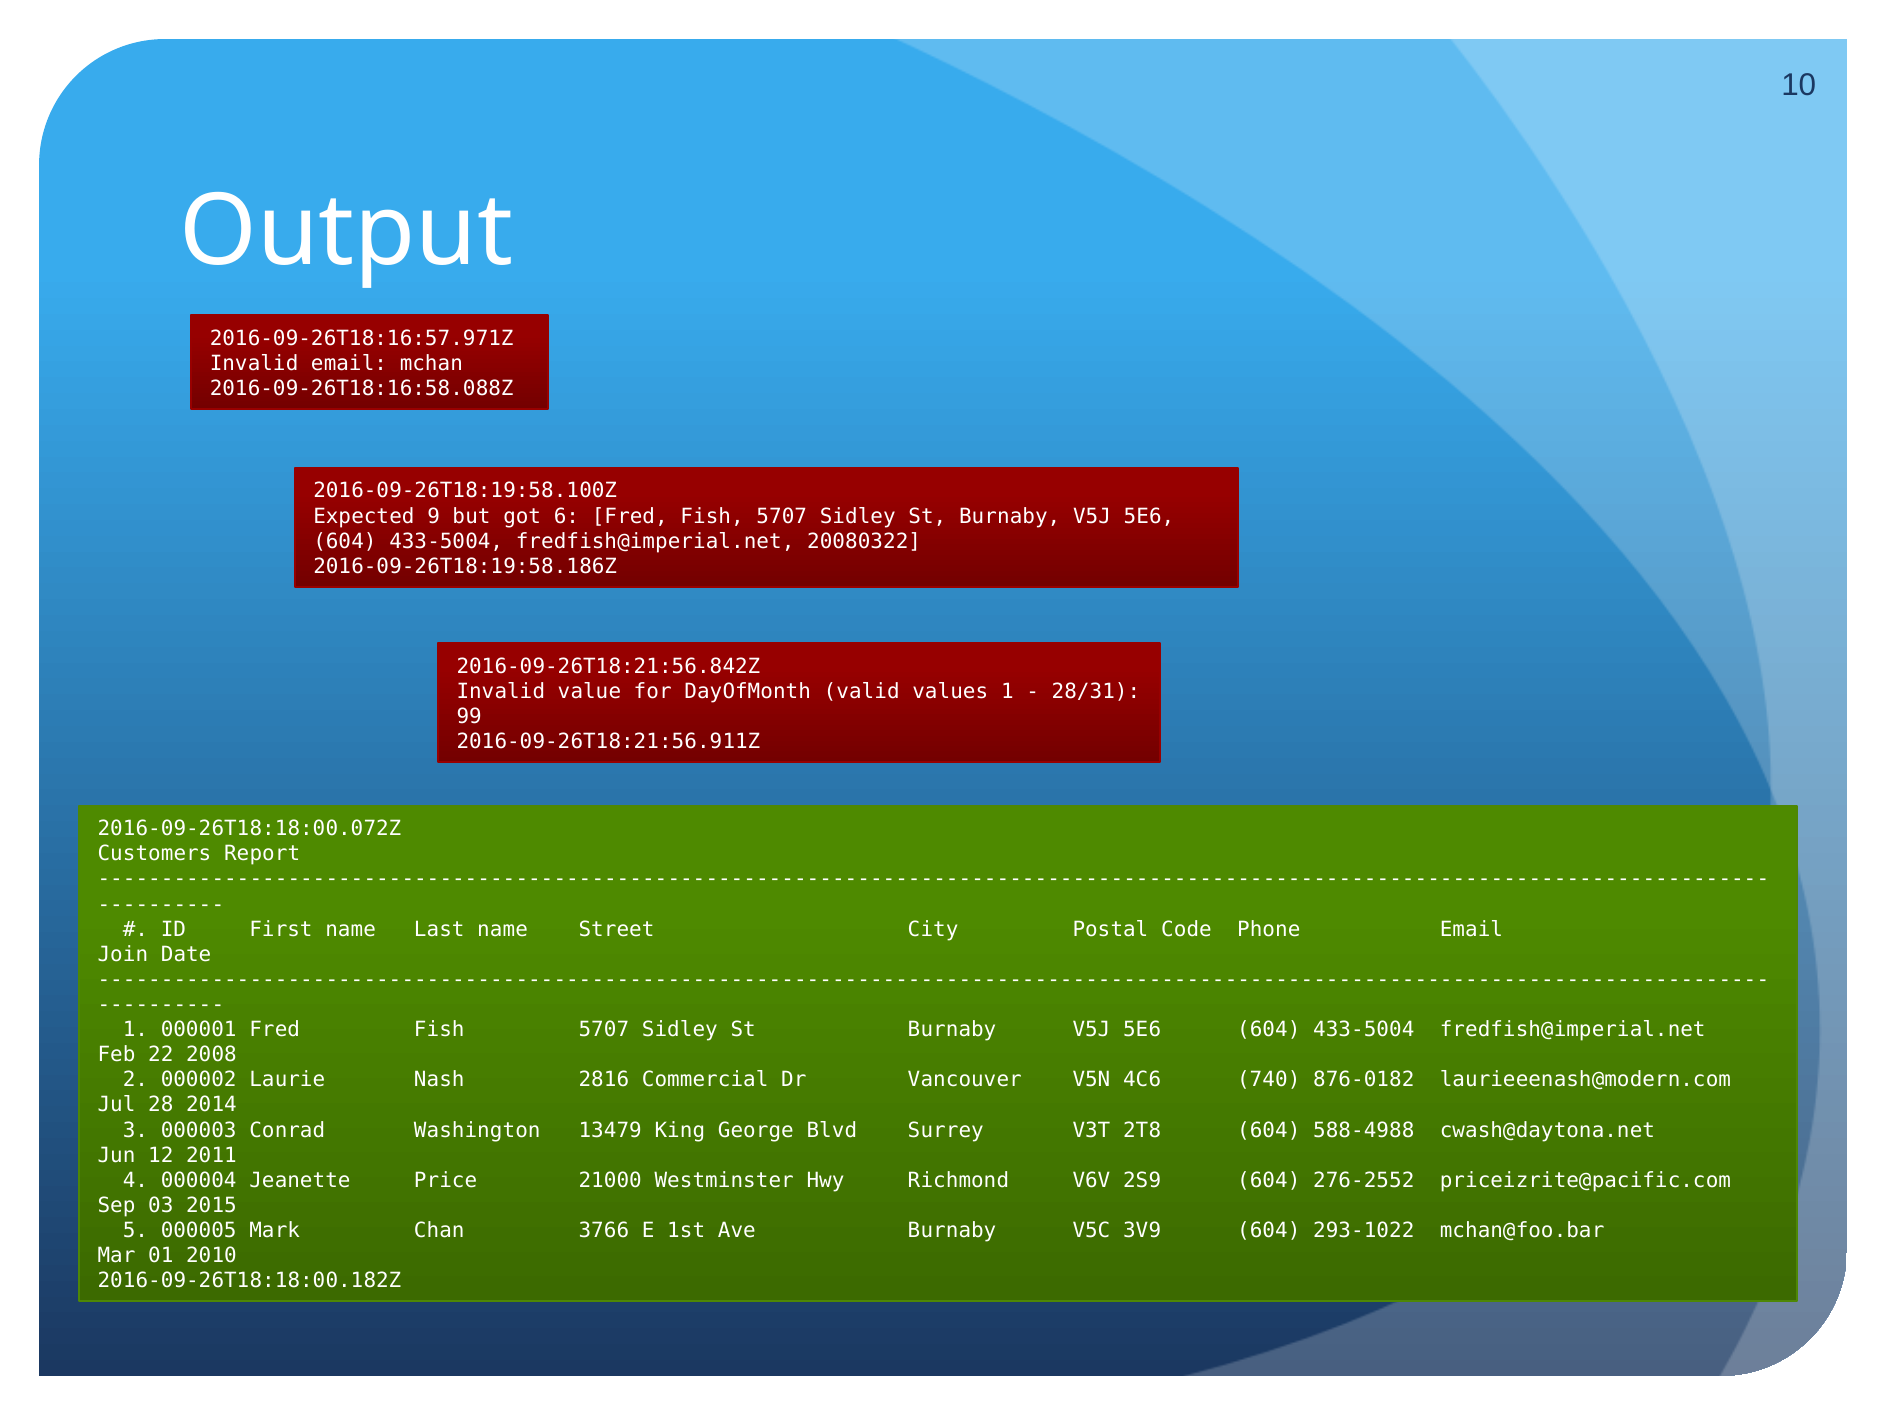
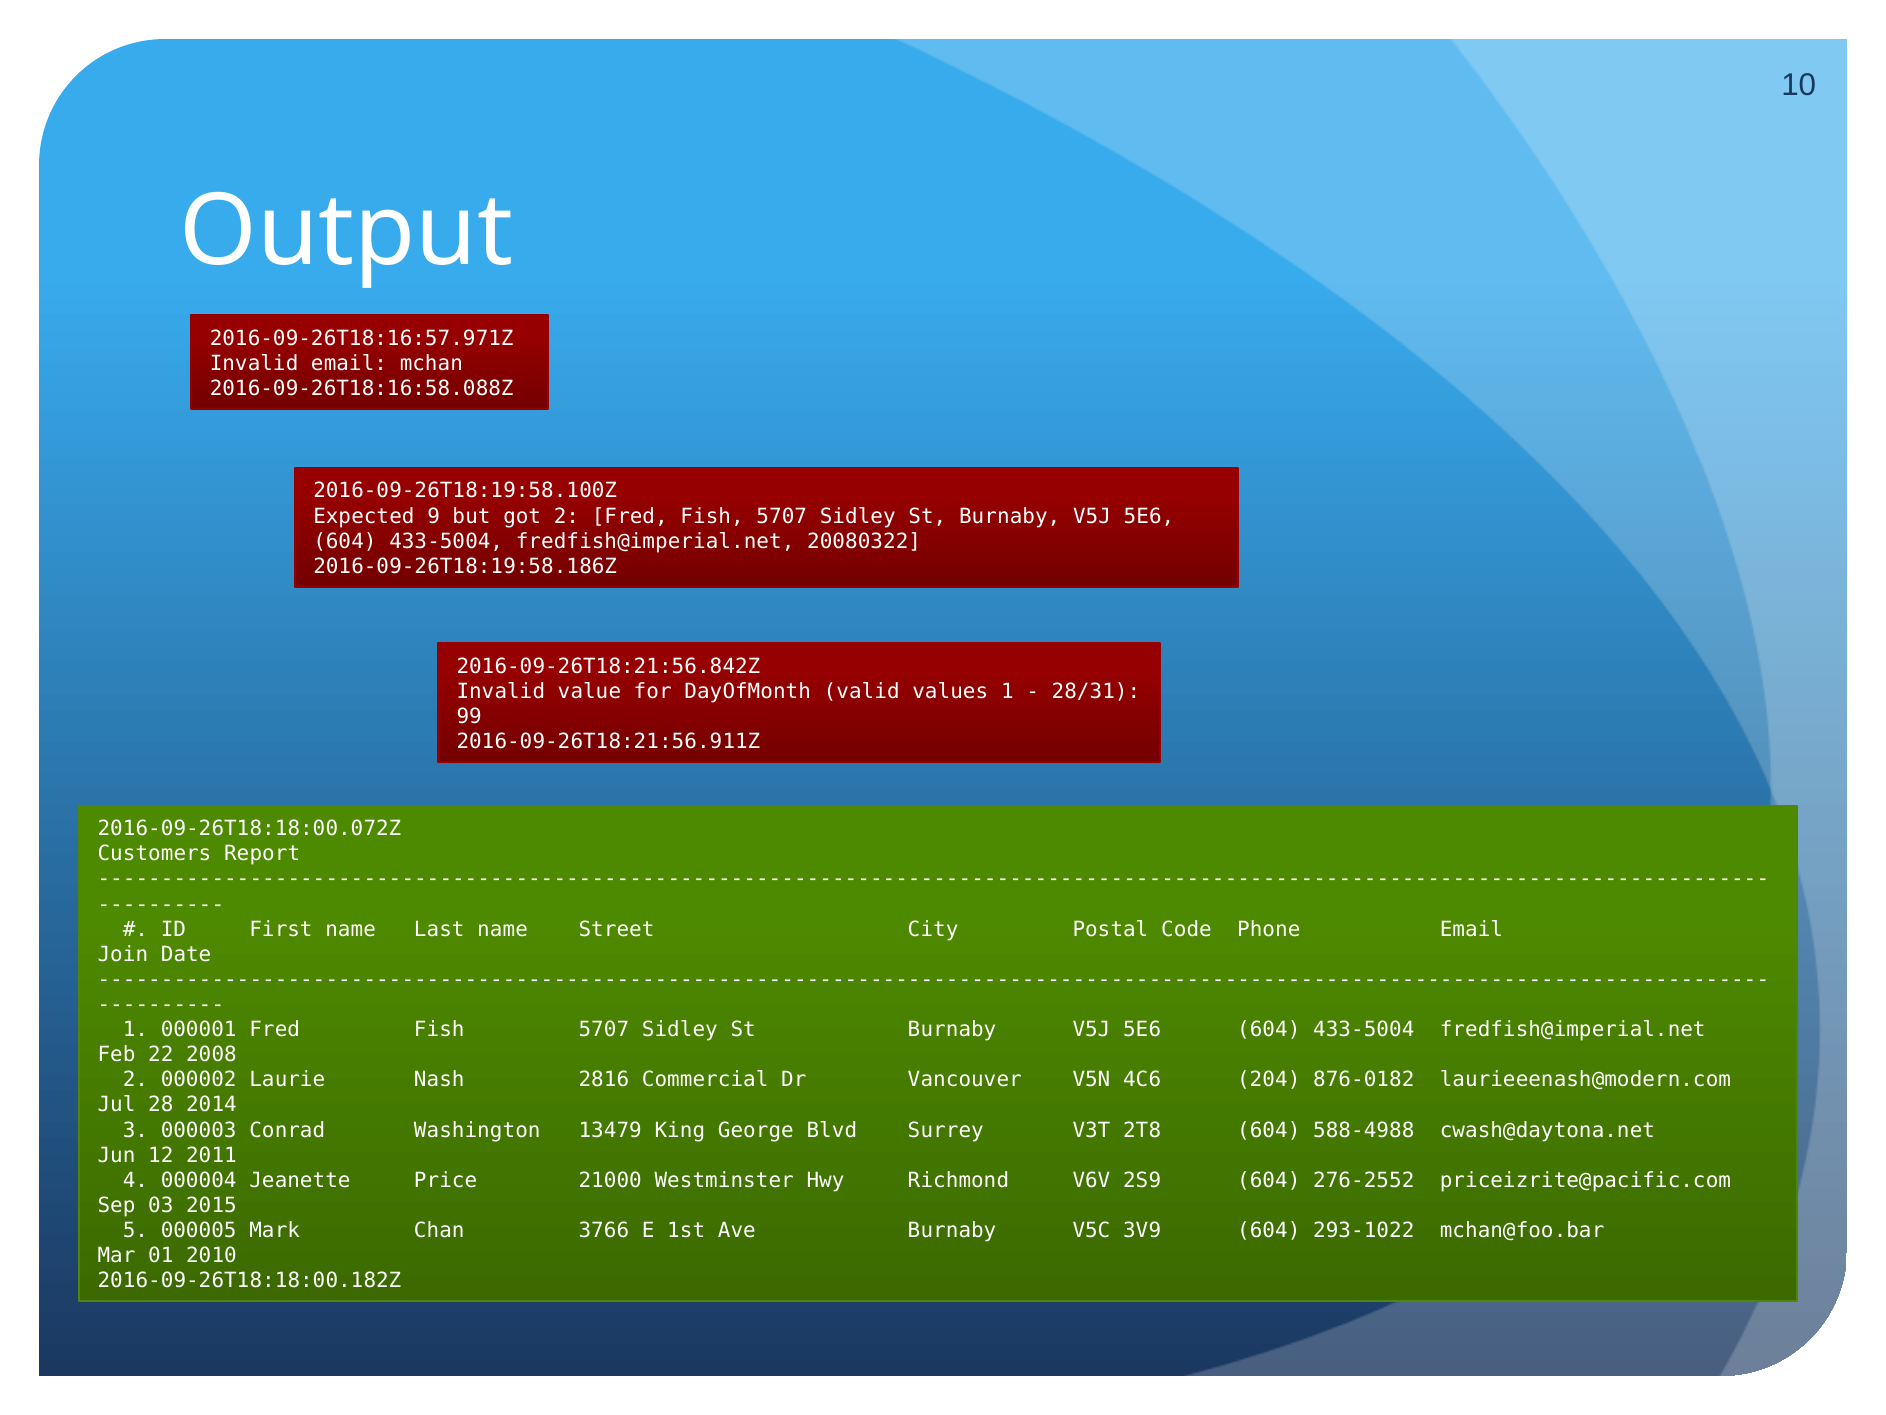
got 6: 6 -> 2 (566, 516)
740: 740 -> 204 (1269, 1080)
